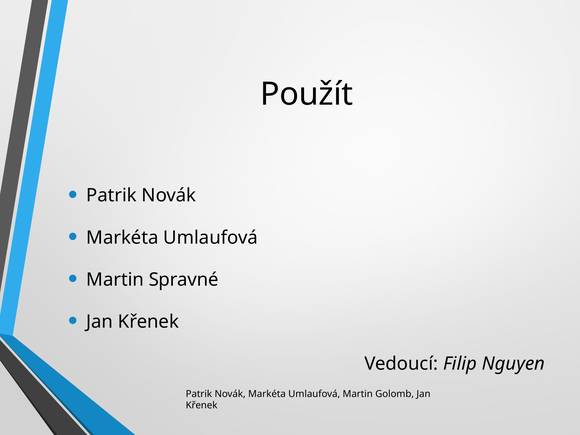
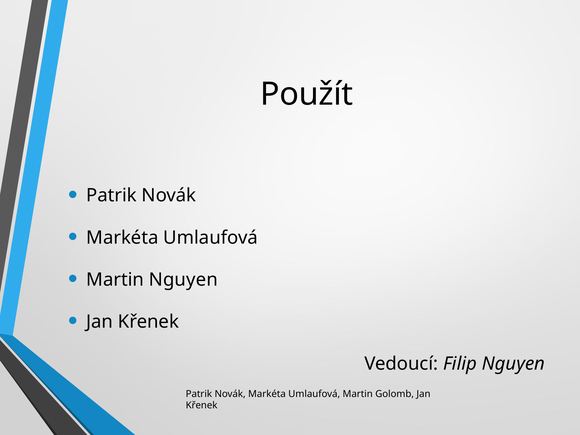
Martin Spravné: Spravné -> Nguyen (183, 280)
